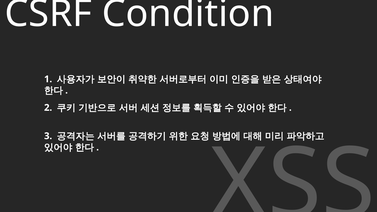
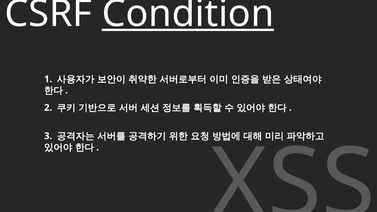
Condition underline: none -> present (188, 14)
